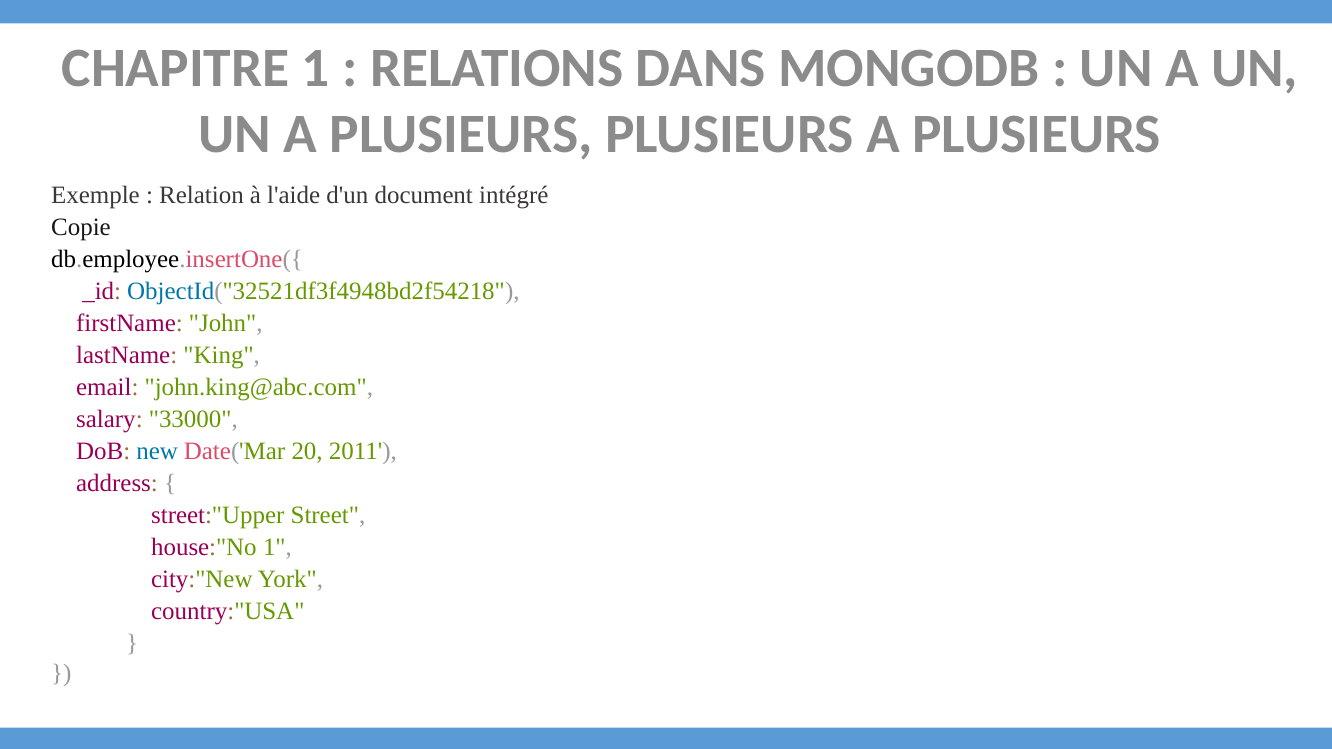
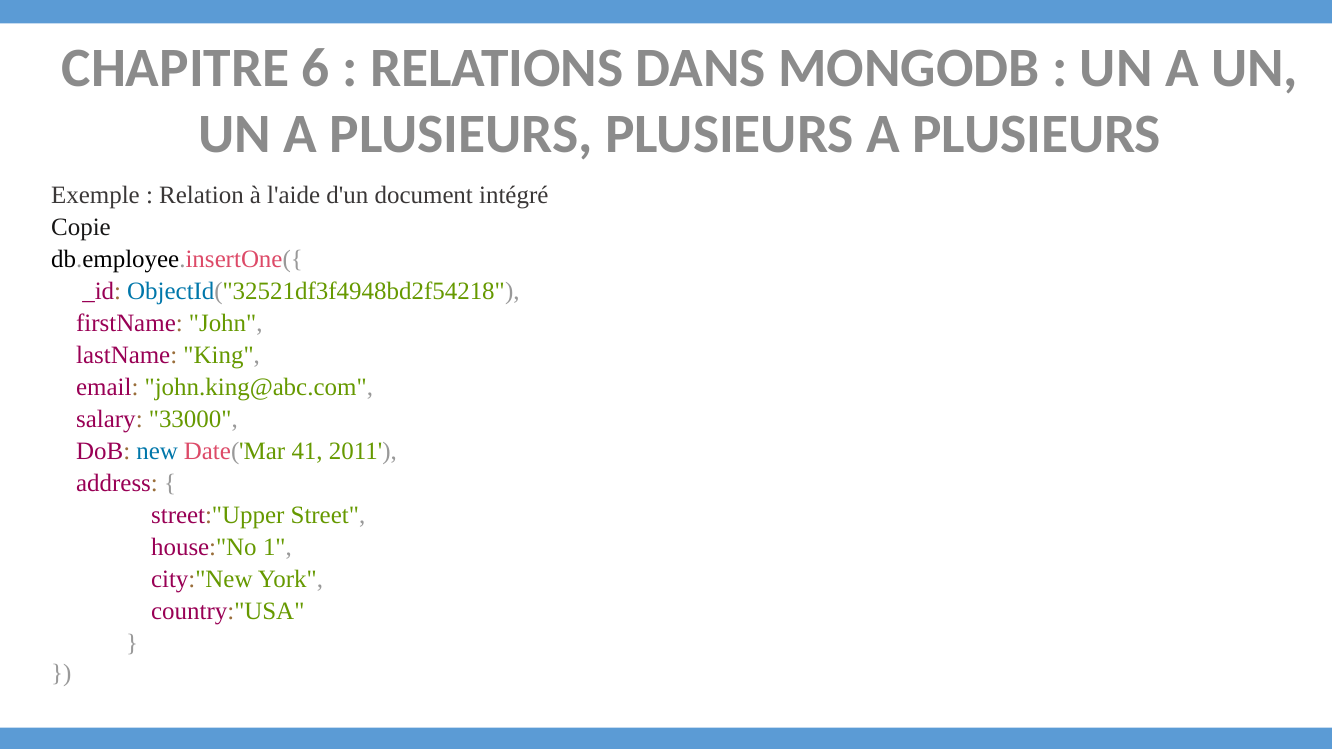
CHAPITRE 1: 1 -> 6 (316, 68)
20: 20 -> 41 (307, 451)
